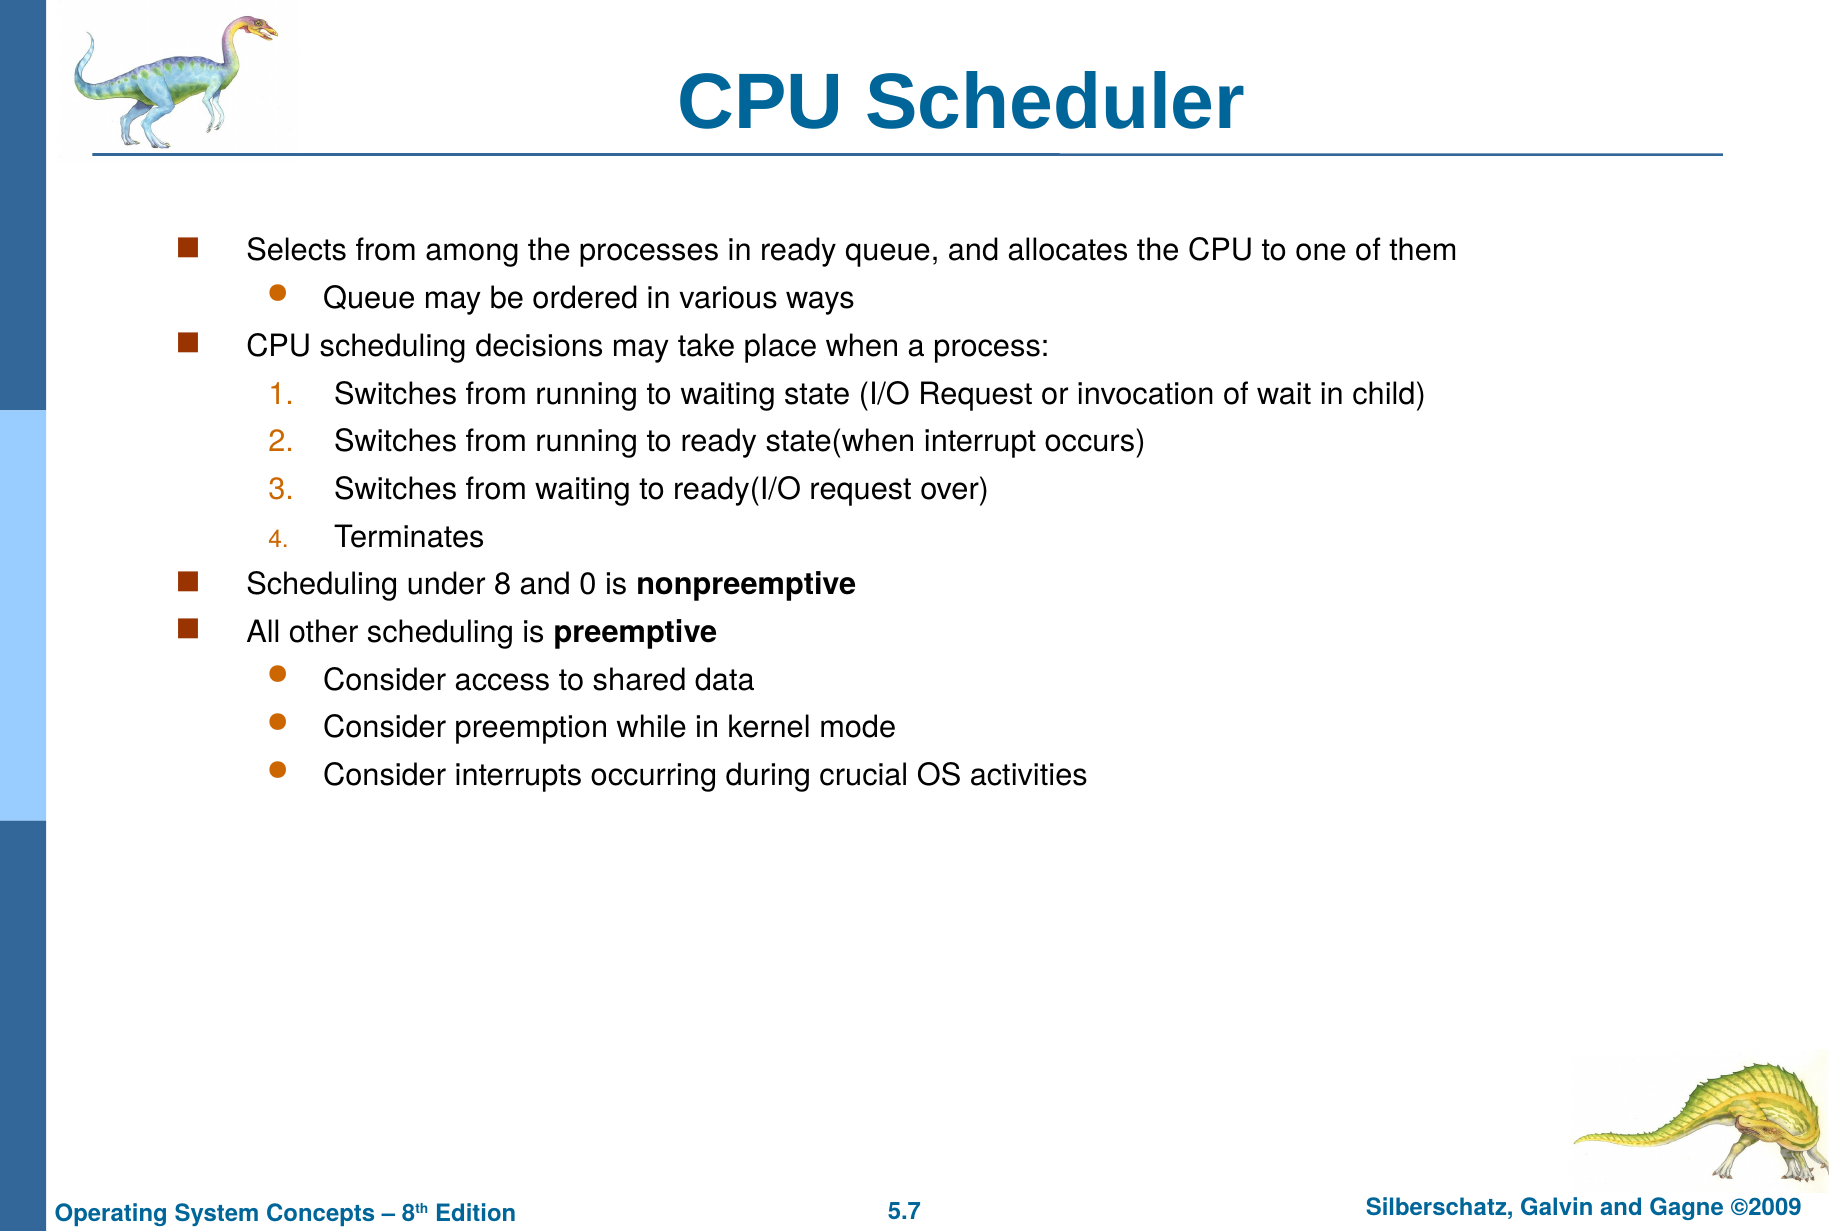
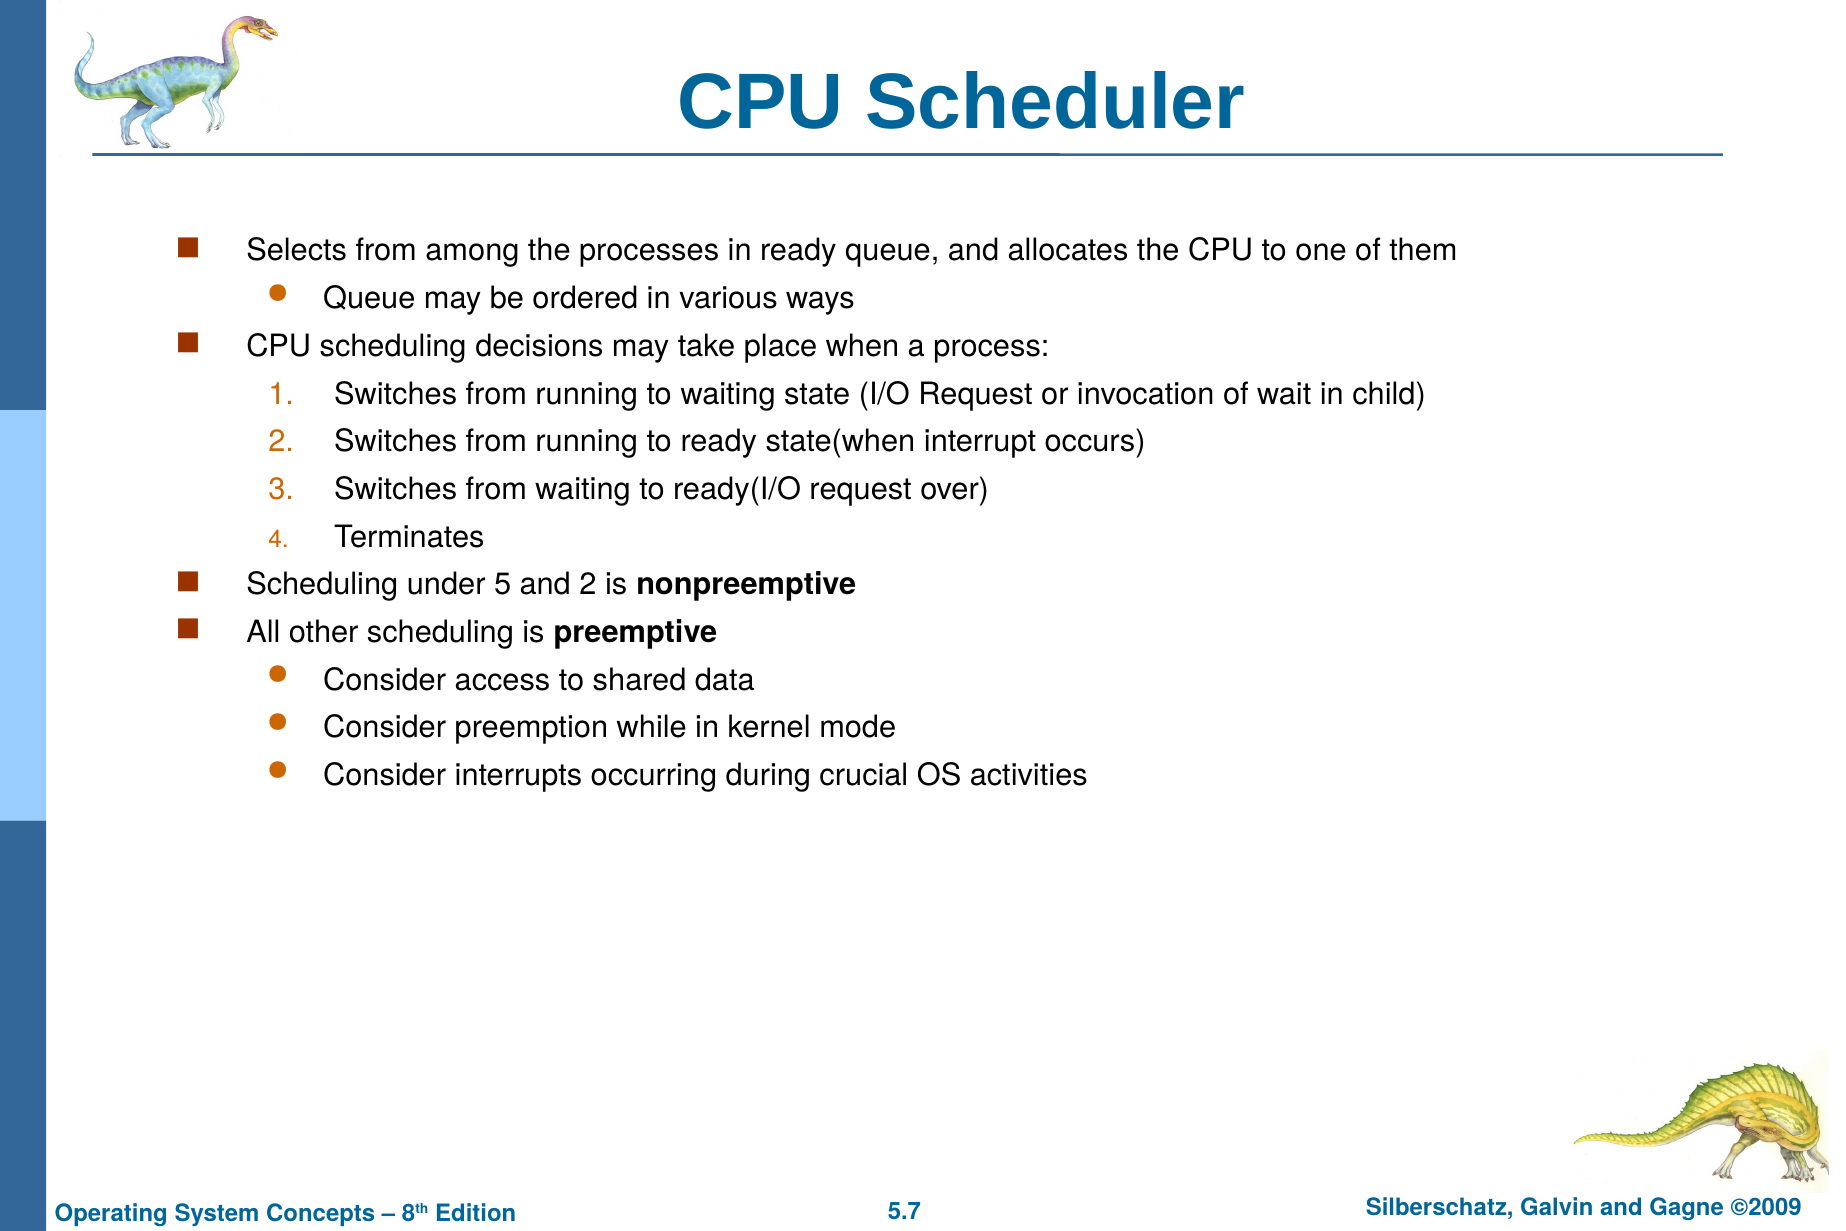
8: 8 -> 5 (503, 584)
and 0: 0 -> 2 (588, 584)
